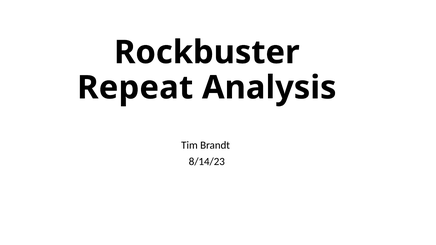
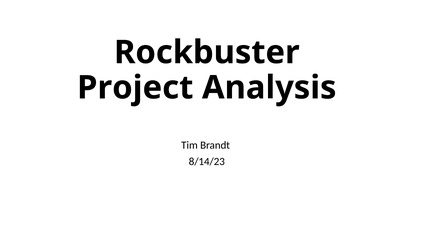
Repeat: Repeat -> Project (135, 88)
